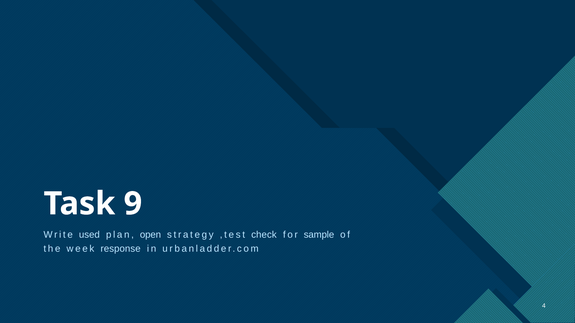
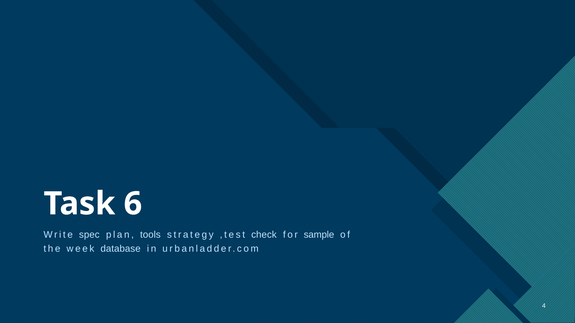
9: 9 -> 6 (133, 204)
used: used -> spec (89, 235)
open: open -> tools (150, 235)
response: response -> database (121, 249)
